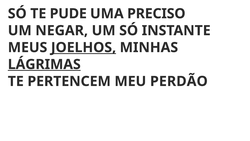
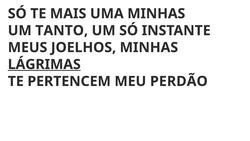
PUDE: PUDE -> MAIS (68, 14)
UMA PRECISO: PRECISO -> MINHAS (156, 14)
NEGAR: NEGAR -> TANTO (62, 30)
JOELHOS underline: present -> none (84, 47)
